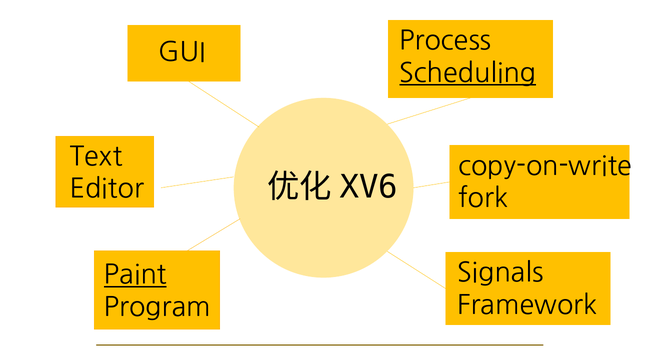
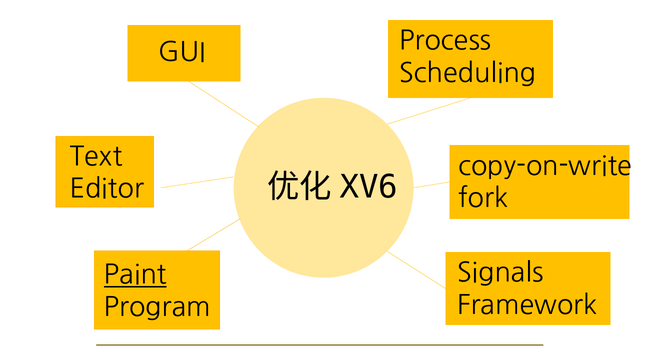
Scheduling underline: present -> none (468, 73)
